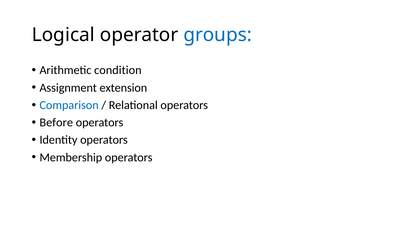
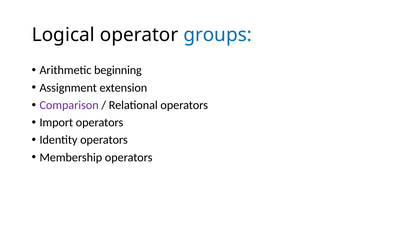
condition: condition -> beginning (118, 70)
Comparison colour: blue -> purple (69, 105)
Before: Before -> Import (56, 123)
